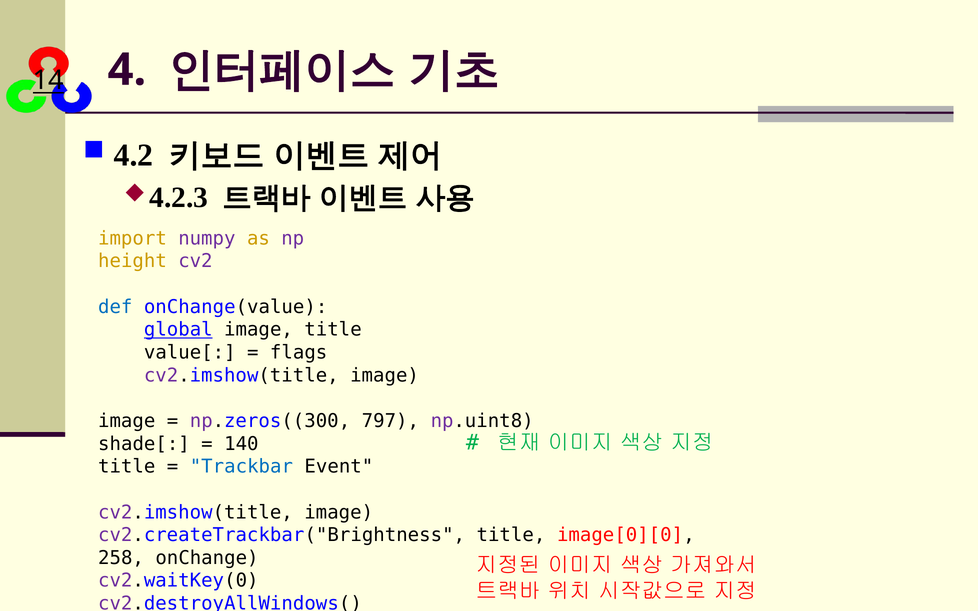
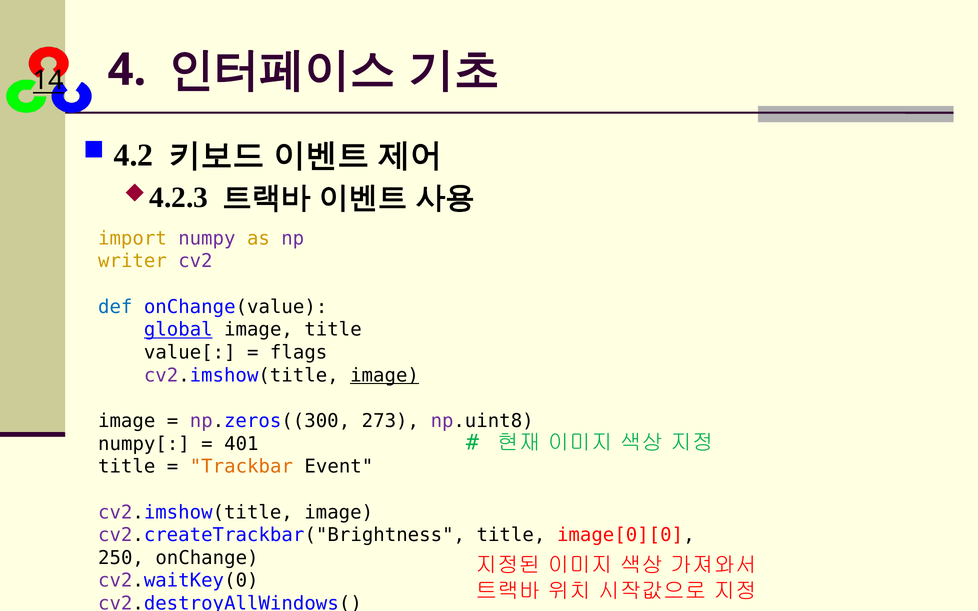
height: height -> writer (132, 261)
image underline: none -> present (385, 375)
797: 797 -> 273 (390, 421)
shade[: shade[ -> numpy[ (144, 444)
140: 140 -> 401 (241, 444)
Trackbar colour: blue -> orange (241, 467)
258: 258 -> 250 (121, 558)
